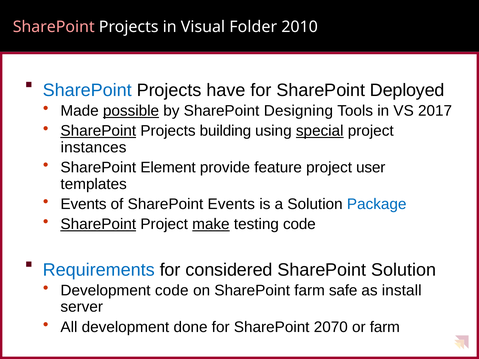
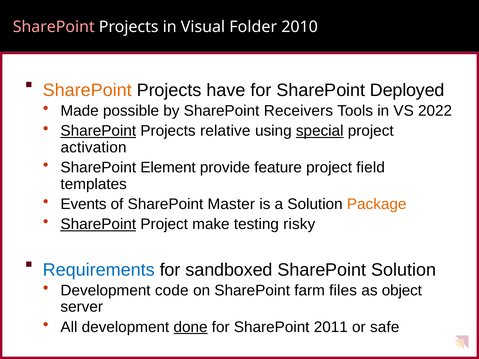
SharePoint colour: blue -> orange (87, 90)
possible underline: present -> none (131, 111)
Designing: Designing -> Receivers (298, 111)
2017: 2017 -> 2022 (435, 111)
building: building -> relative (225, 131)
instances: instances -> activation (94, 148)
user: user -> field (371, 168)
SharePoint Events: Events -> Master (231, 204)
Package colour: blue -> orange (377, 204)
make underline: present -> none (211, 224)
testing code: code -> risky (299, 224)
considered: considered -> sandboxed (229, 270)
safe: safe -> files (343, 291)
install: install -> object (402, 291)
done underline: none -> present (191, 327)
2070: 2070 -> 2011 (331, 327)
or farm: farm -> safe (385, 327)
